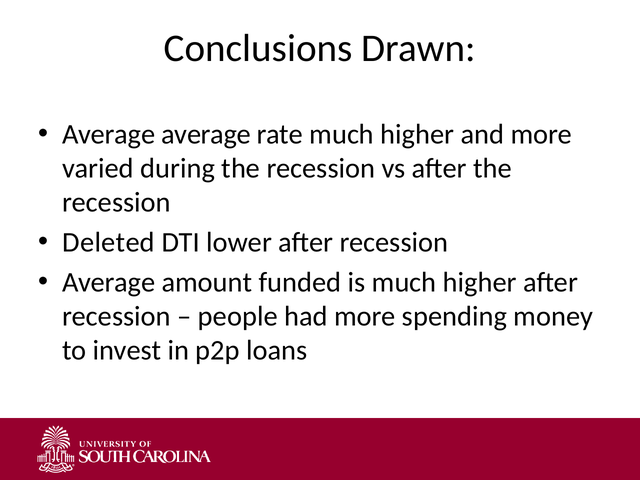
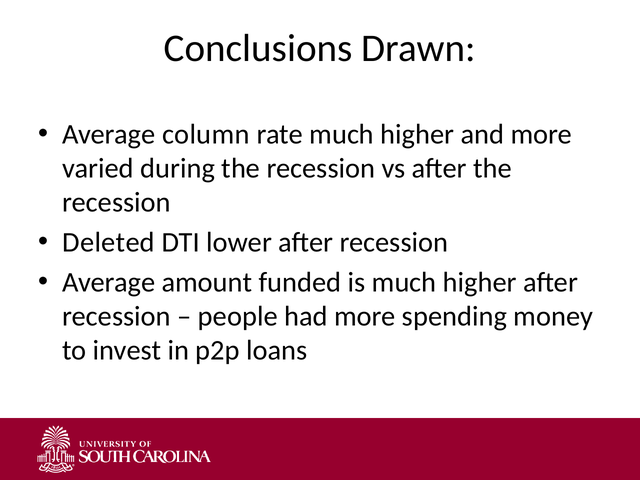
Average average: average -> column (206, 134)
